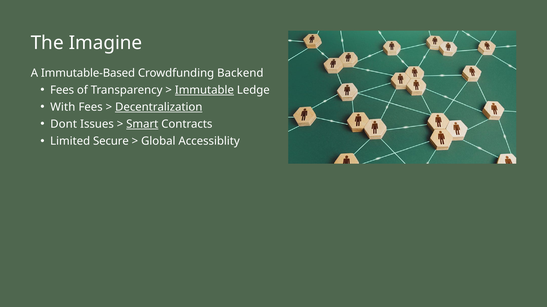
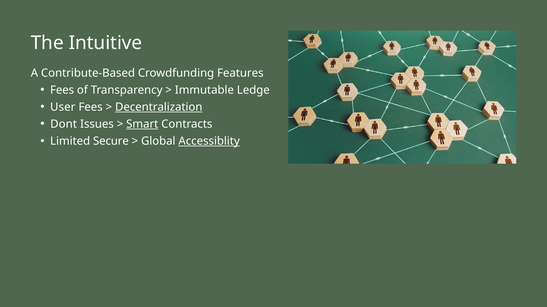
Imagine: Imagine -> Intuitive (105, 43)
Immutable-Based: Immutable-Based -> Contribute-Based (88, 73)
Backend: Backend -> Features (240, 73)
Immutable underline: present -> none (204, 90)
With: With -> User (63, 107)
Accessiblity underline: none -> present (209, 142)
